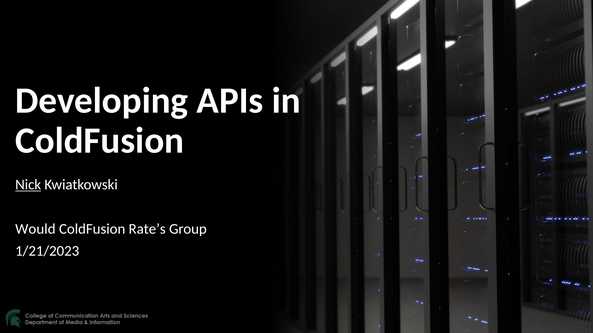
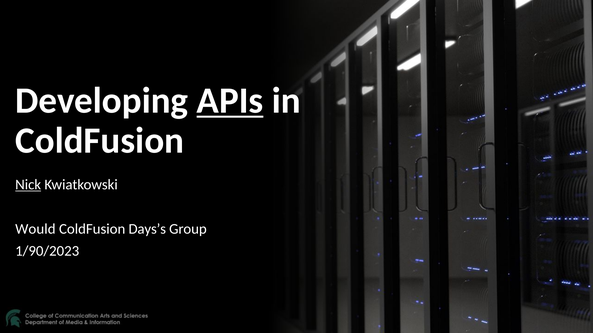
APIs underline: none -> present (230, 101)
Rate’s: Rate’s -> Days’s (147, 229)
1/21/2023: 1/21/2023 -> 1/90/2023 (47, 252)
